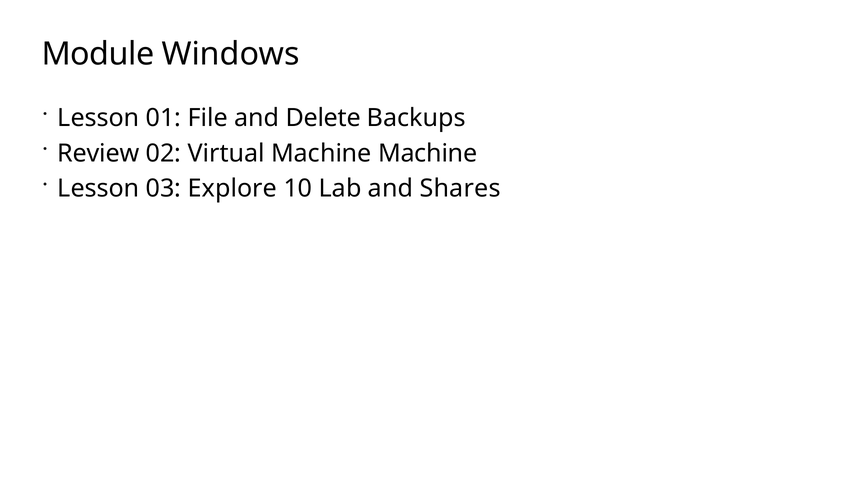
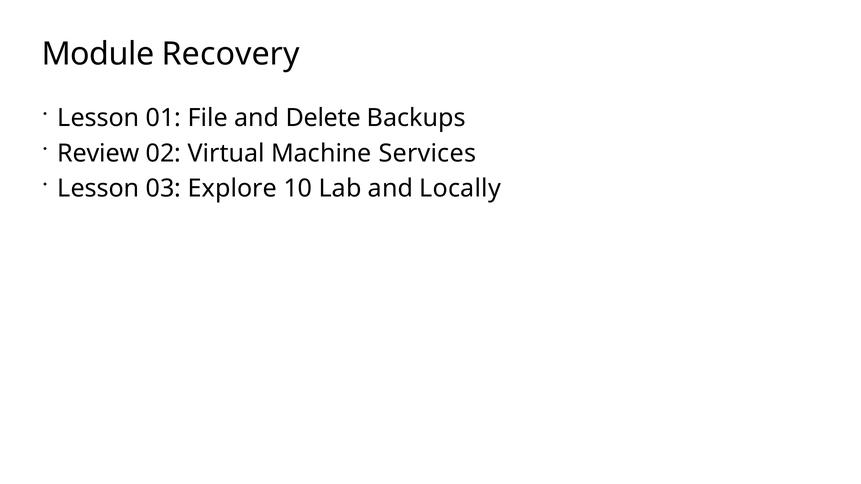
Windows: Windows -> Recovery (231, 54)
Machine Machine: Machine -> Services (427, 153)
Shares: Shares -> Locally (460, 189)
